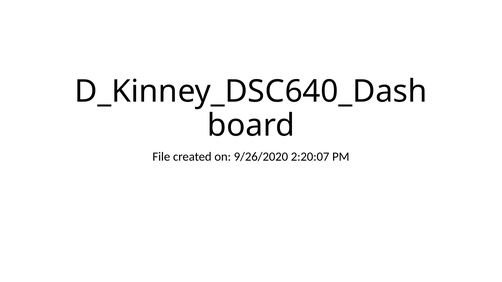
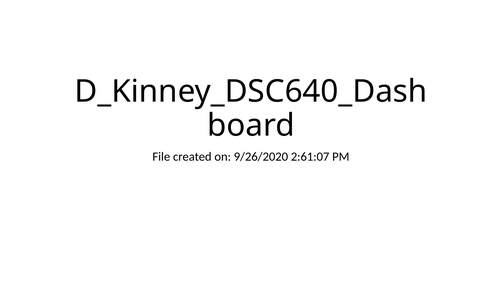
2:20:07: 2:20:07 -> 2:61:07 (310, 157)
